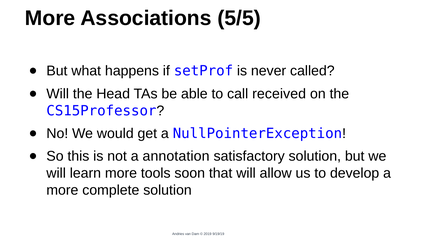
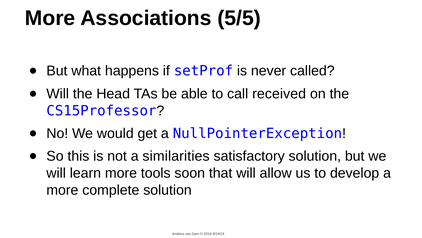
annotation: annotation -> similarities (176, 156)
